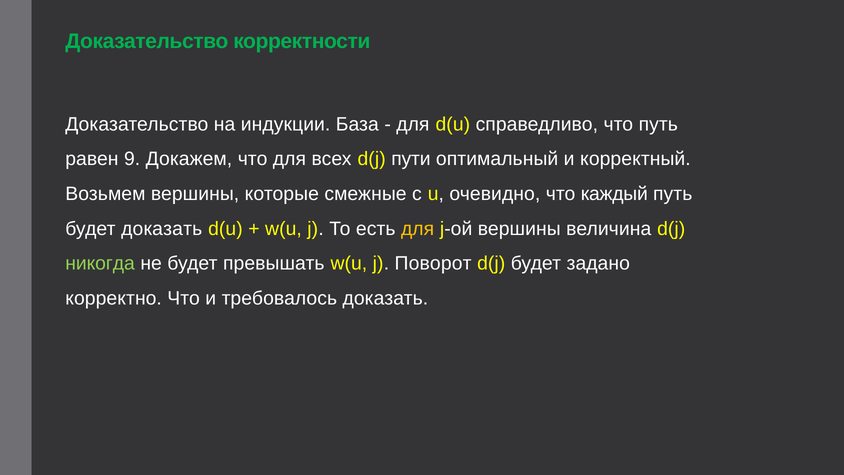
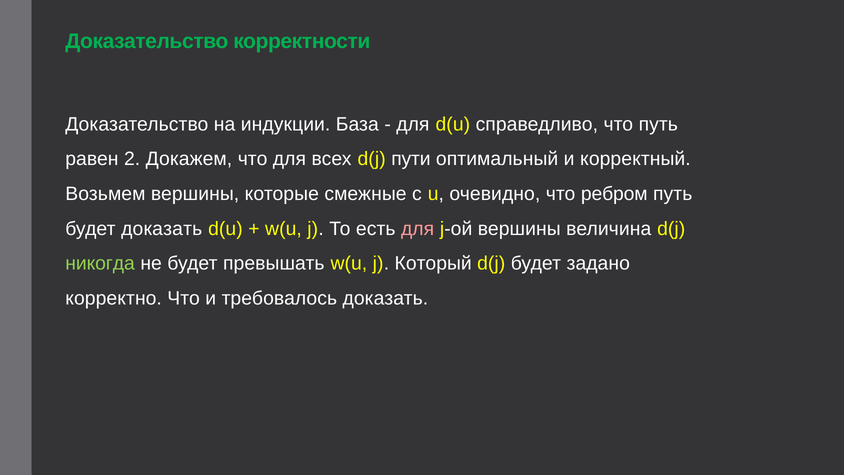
9: 9 -> 2 (132, 159)
каждый: каждый -> ребром (614, 194)
для colour: yellow -> pink (418, 229)
Поворот: Поворот -> Который (433, 263)
